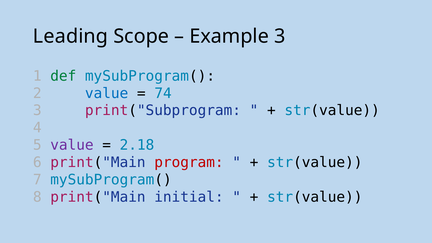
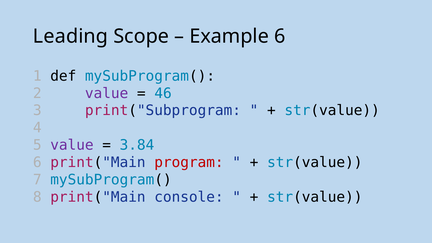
Example 3: 3 -> 6 (280, 36)
def colour: green -> black (63, 76)
value colour: blue -> purple (107, 93)
74: 74 -> 46 (163, 93)
2.18: 2.18 -> 3.84 (137, 145)
initial: initial -> console (189, 197)
